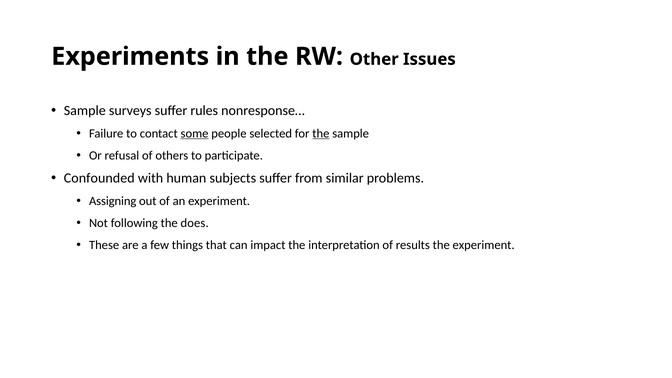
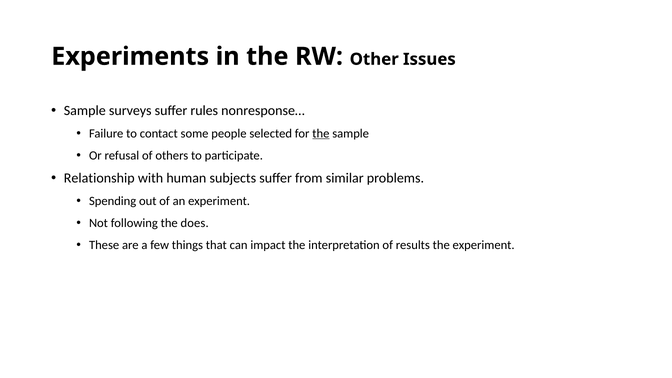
some underline: present -> none (195, 133)
Confounded: Confounded -> Relationship (99, 178)
Assigning: Assigning -> Spending (113, 201)
